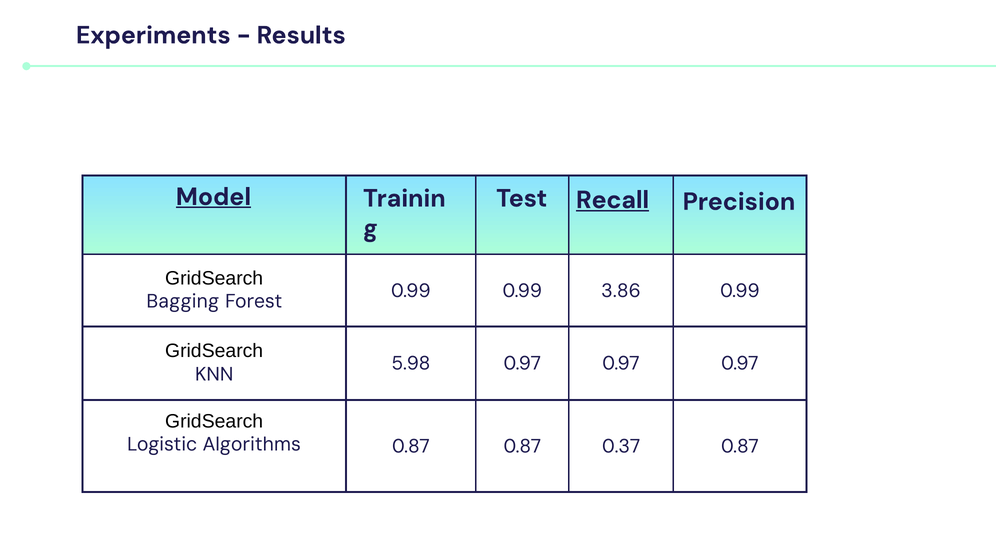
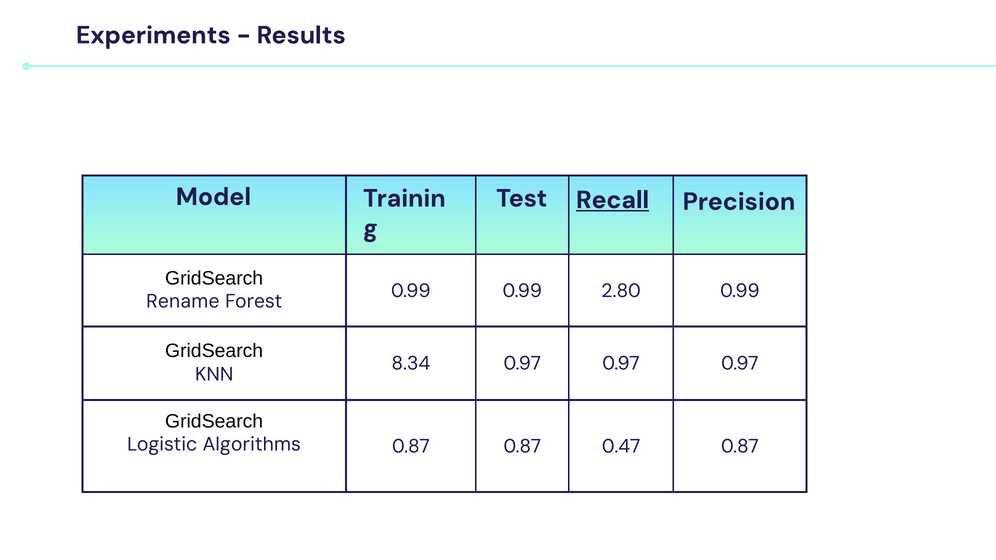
Model underline: present -> none (213, 197)
3.86: 3.86 -> 2.80 (621, 291)
Bagging: Bagging -> Rename (183, 302)
5.98: 5.98 -> 8.34 (411, 364)
0.37: 0.37 -> 0.47 (621, 447)
